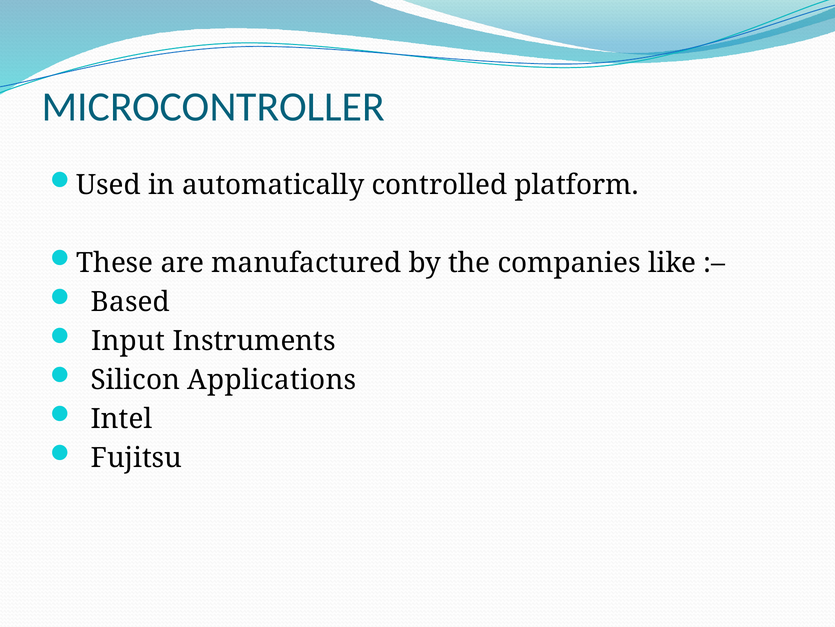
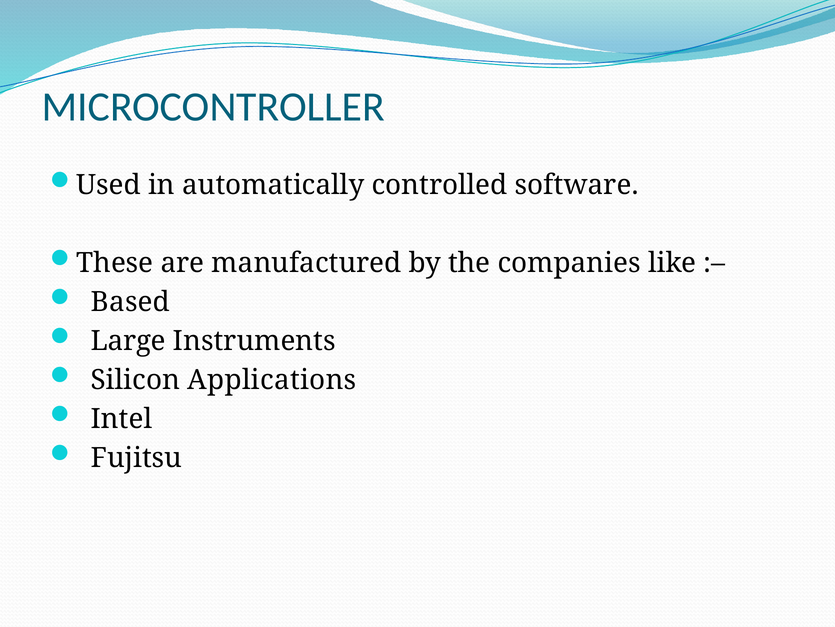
platform: platform -> software (577, 185)
Input: Input -> Large (128, 340)
